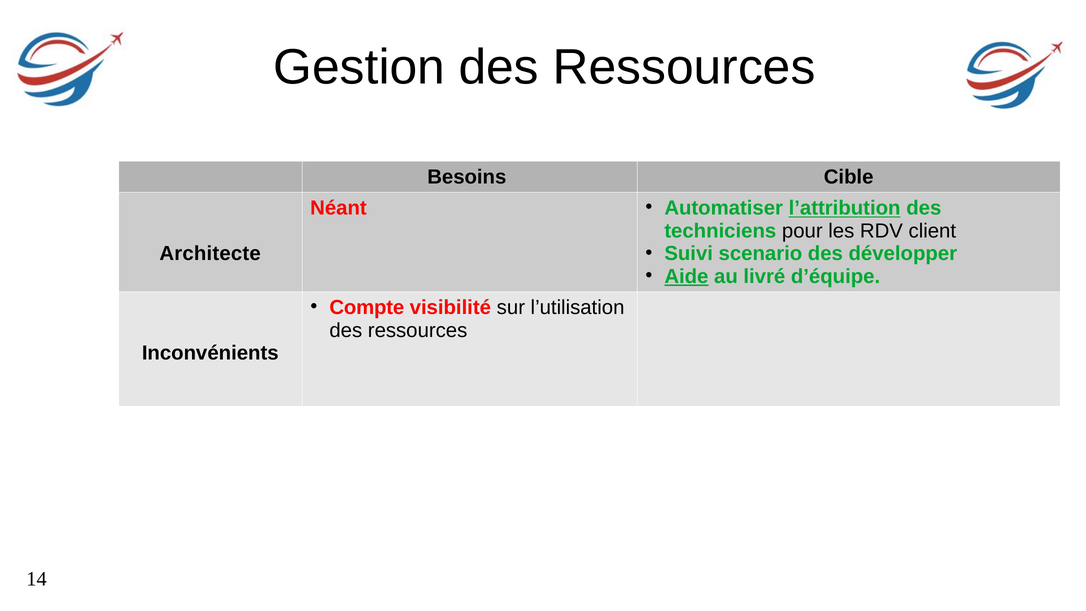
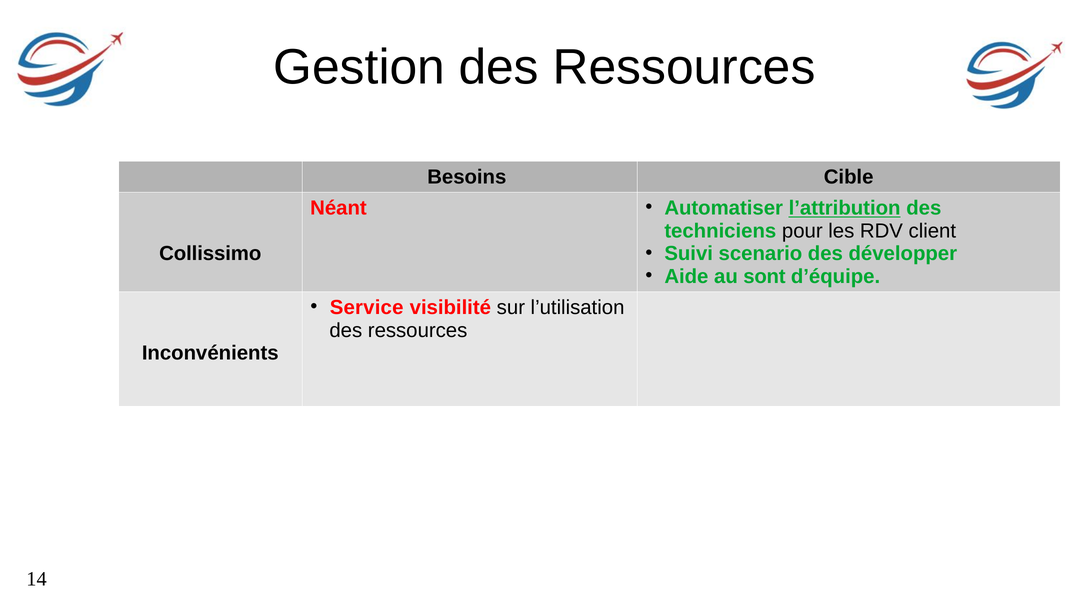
Architecte: Architecte -> Collissimo (210, 254)
Aide underline: present -> none (686, 276)
livré: livré -> sont (764, 276)
Compte: Compte -> Service (367, 307)
